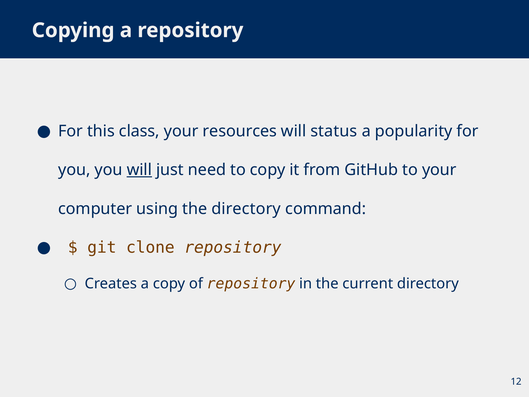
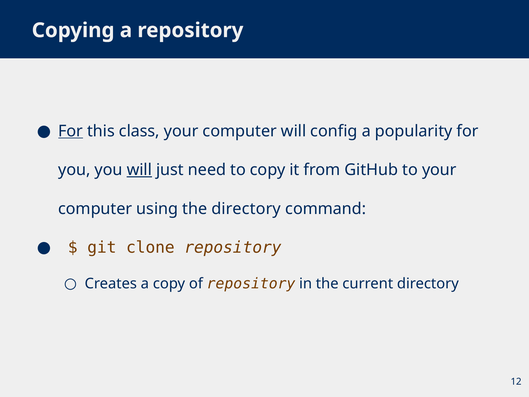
For underline: none -> present (71, 131)
class your resources: resources -> computer (240, 131)
status: status -> config (334, 131)
